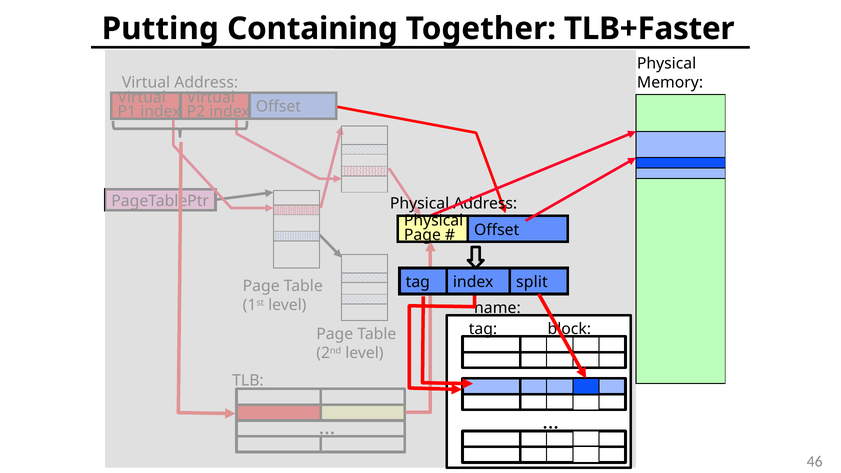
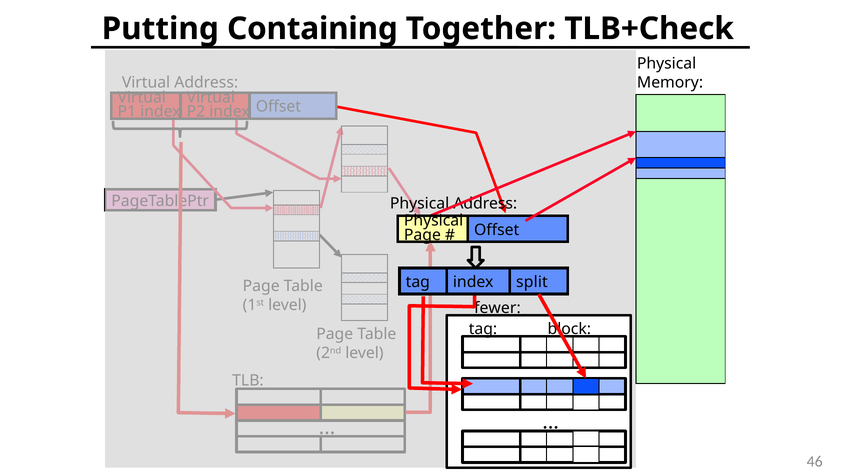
TLB+Faster: TLB+Faster -> TLB+Check (649, 29)
name: name -> fewer (497, 308)
